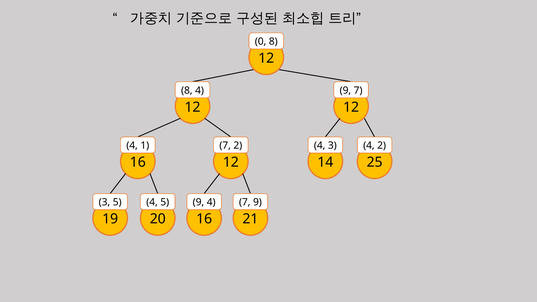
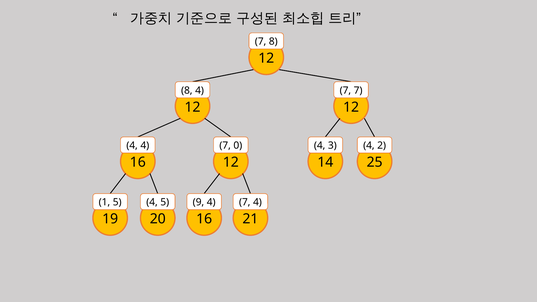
0: 0 -> 7 (261, 42)
9: 9 -> 7 (345, 90)
4 1: 1 -> 4 (145, 146)
7 2: 2 -> 0 (238, 146)
3: 3 -> 1 (104, 202)
7 9: 9 -> 4 (257, 202)
